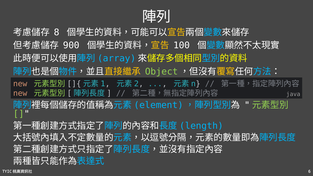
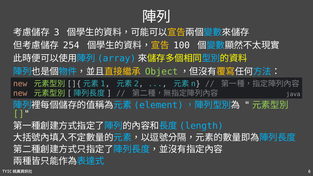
8: 8 -> 3 (57, 32)
900: 900 -> 254 (71, 45)
